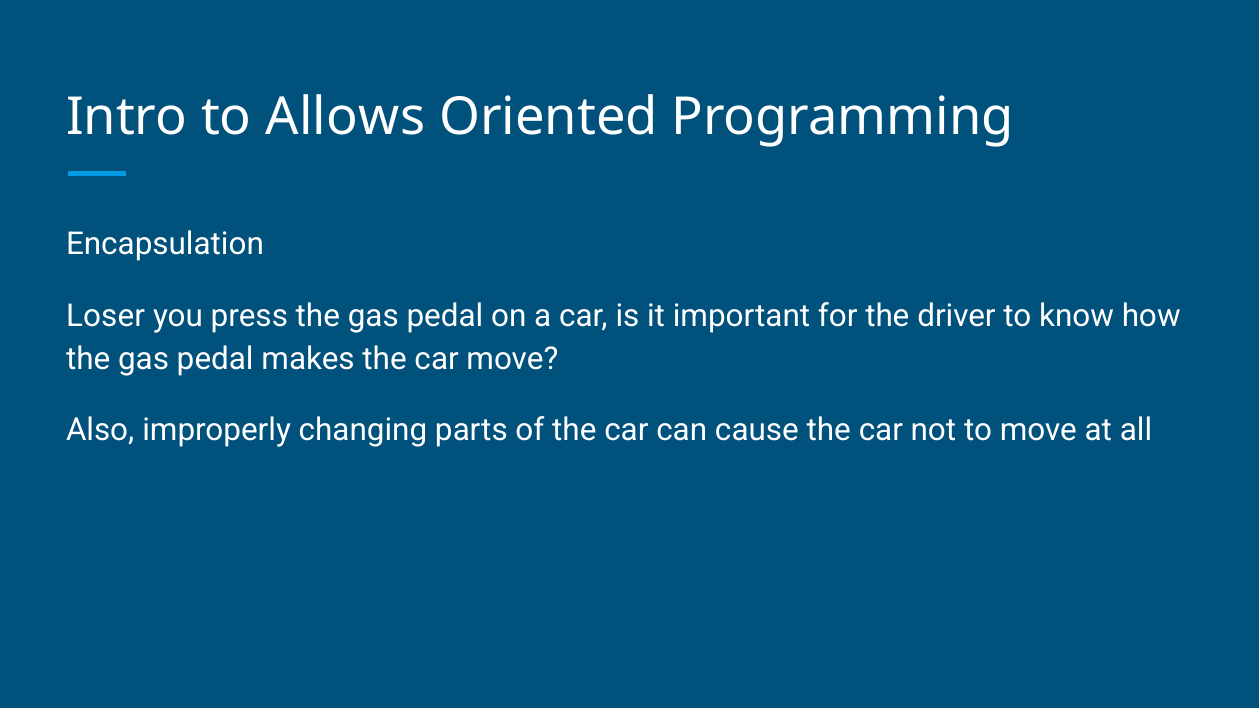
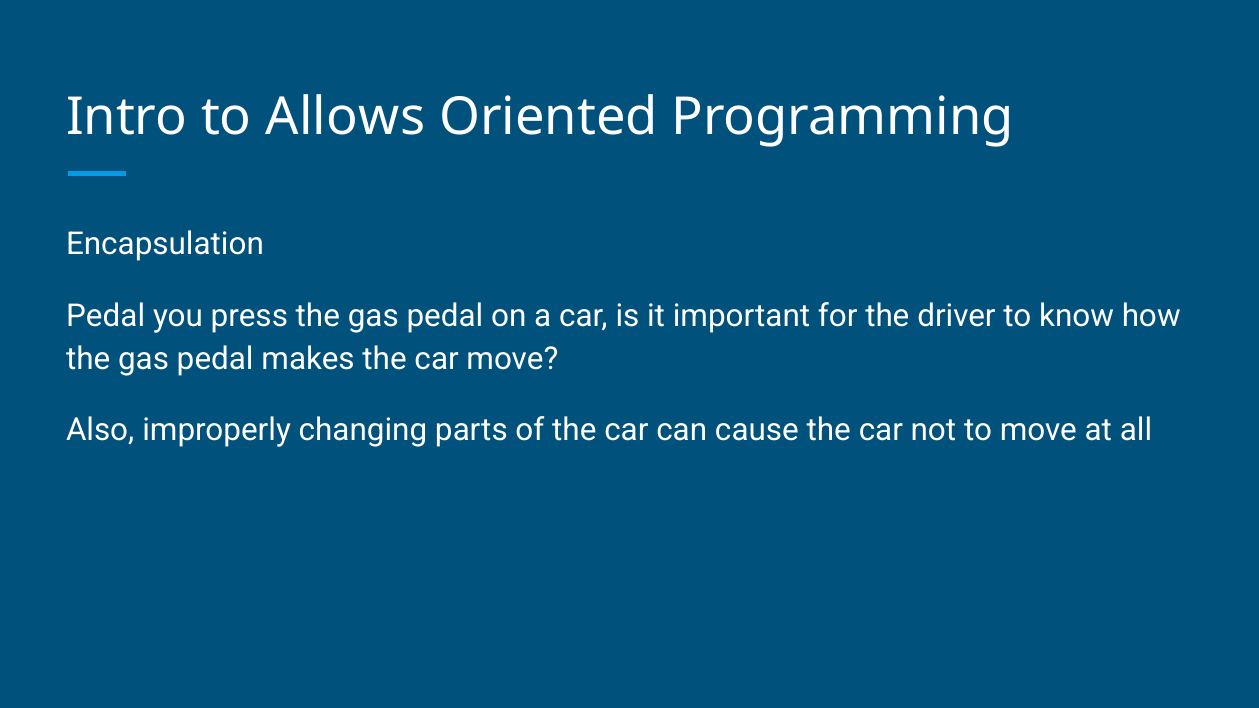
Loser: Loser -> Pedal (106, 316)
